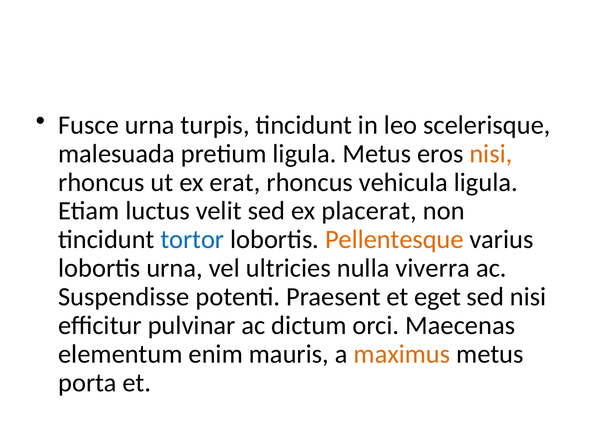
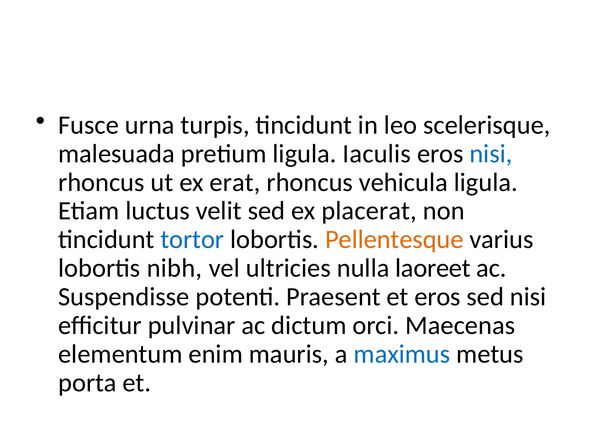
ligula Metus: Metus -> Iaculis (377, 154)
nisi colour: orange -> blue (491, 154)
lobortis urna: urna -> nibh (174, 268)
viverra: viverra -> laoreet (433, 268)
et eget: eget -> eros (438, 297)
maximus colour: orange -> blue (402, 354)
